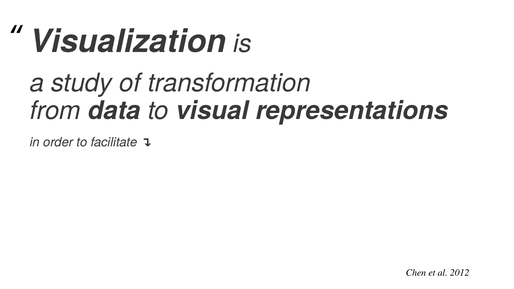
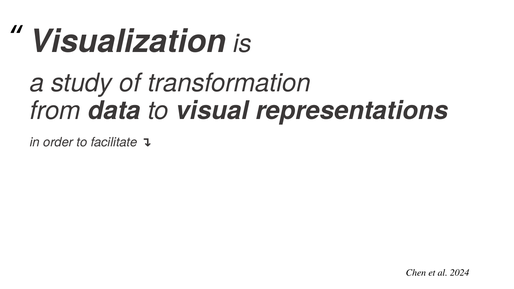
2012: 2012 -> 2024 (460, 273)
